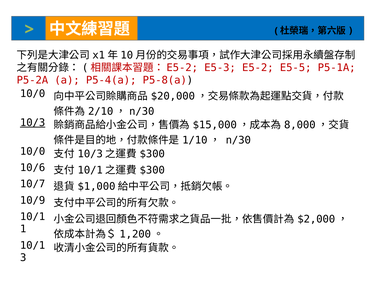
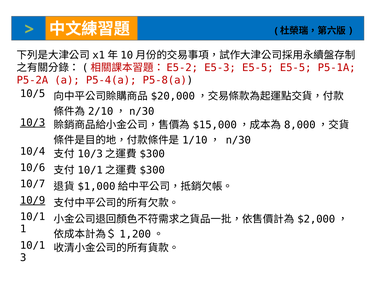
E5-3 E5-2: E5-2 -> E5-5 (258, 68)
10/0: 10/0 -> 10/5 (33, 94)
10/0: 10/0 -> 10/4 (33, 151)
10/9 underline: none -> present (33, 200)
